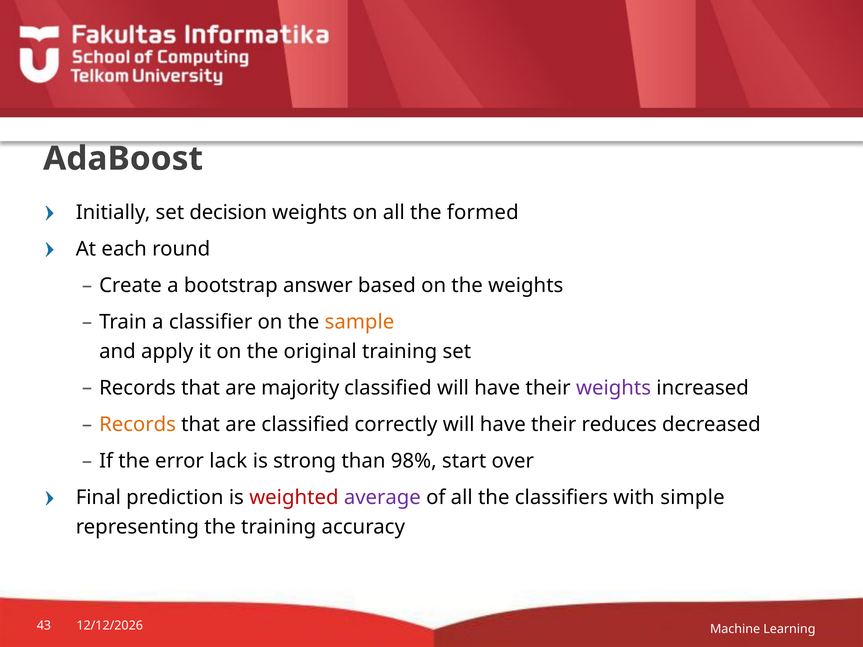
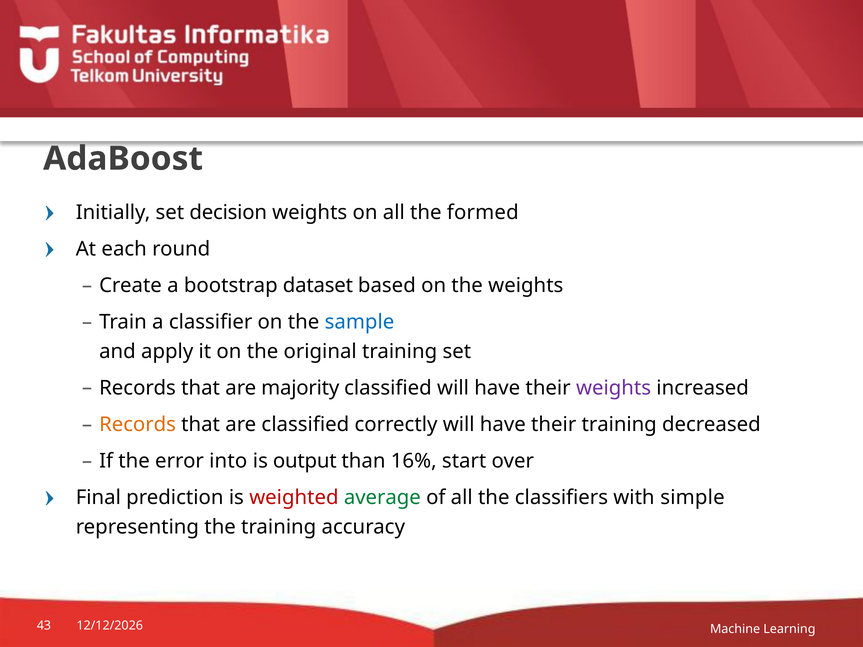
answer: answer -> dataset (318, 286)
sample colour: orange -> blue (359, 322)
their reduces: reduces -> training (619, 425)
lack: lack -> into (228, 461)
strong: strong -> output (305, 461)
98%: 98% -> 16% (414, 461)
average colour: purple -> green (382, 498)
